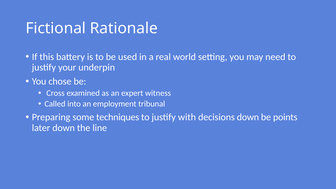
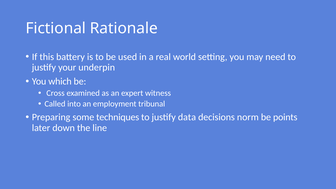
chose: chose -> which (60, 81)
with: with -> data (187, 117)
decisions down: down -> norm (248, 117)
